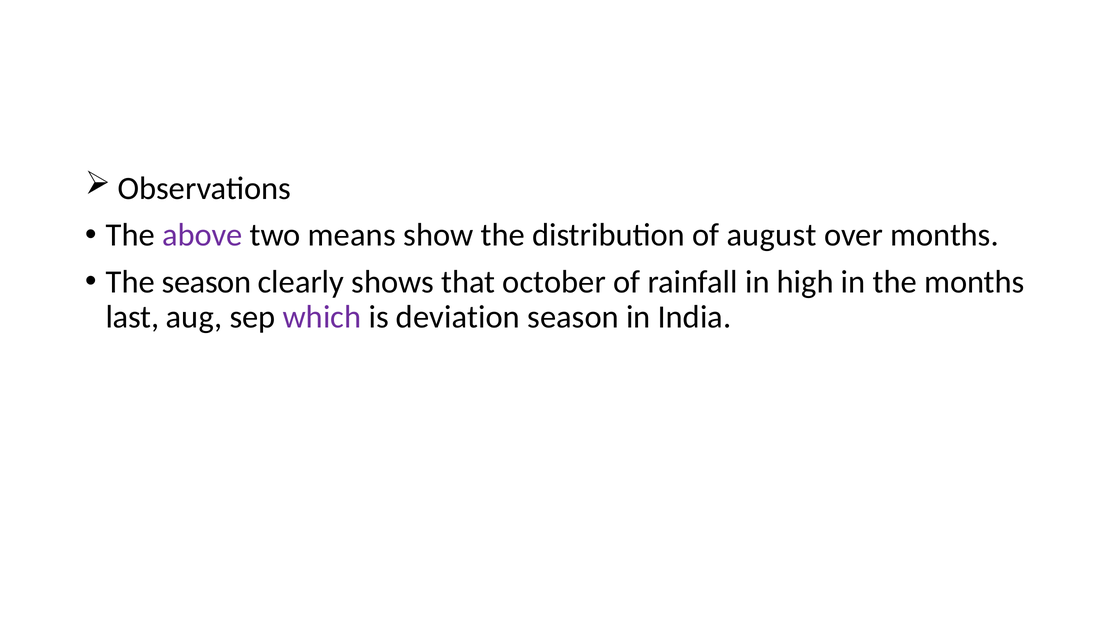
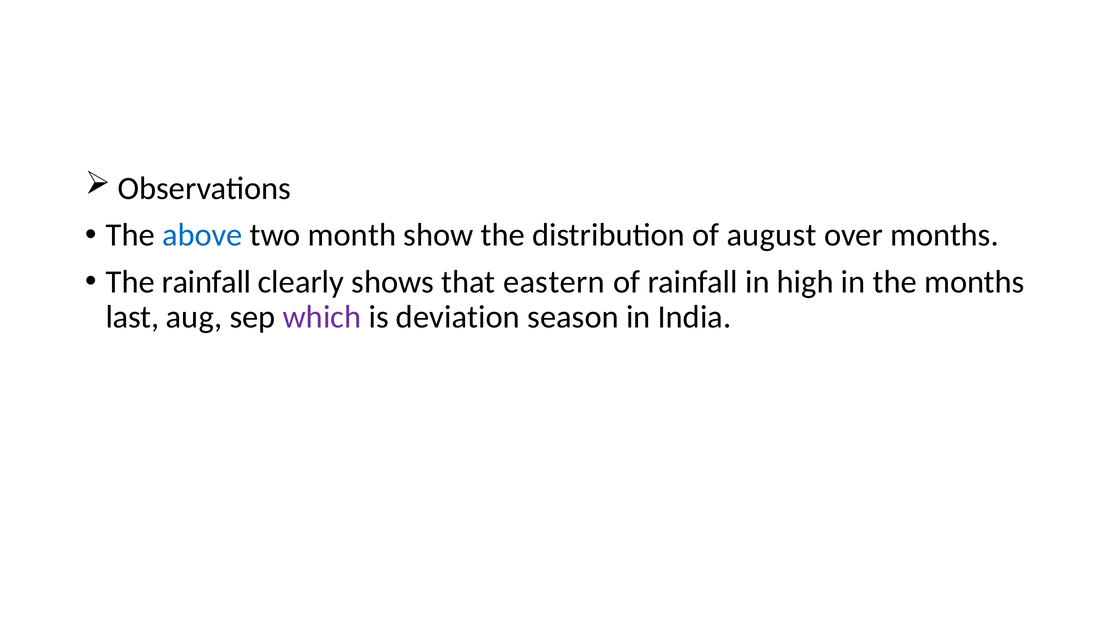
above colour: purple -> blue (202, 235)
means: means -> month (352, 235)
The season: season -> rainfall (207, 282)
october: october -> eastern (554, 282)
